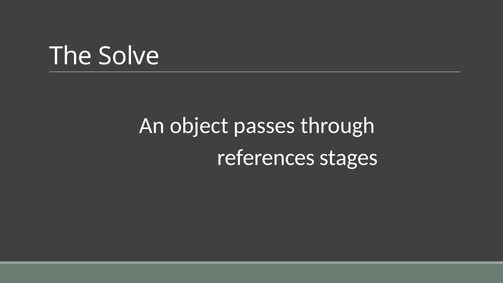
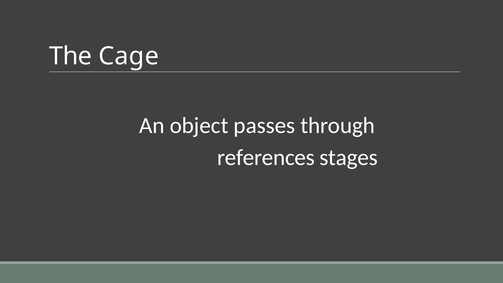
Solve: Solve -> Cage (129, 56)
